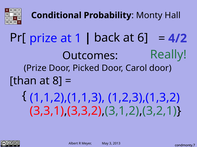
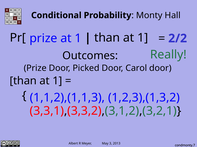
back: back -> than (107, 38)
6: 6 -> 1 (143, 38)
4/2: 4/2 -> 2/2 (178, 39)
8: 8 -> 1 (57, 81)
